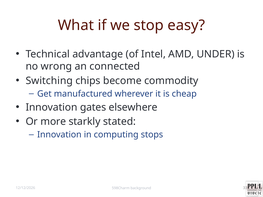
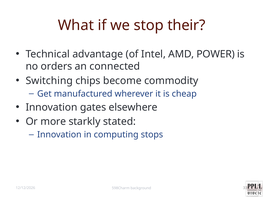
easy: easy -> their (186, 25)
UNDER: UNDER -> POWER (216, 54)
wrong: wrong -> orders (56, 66)
